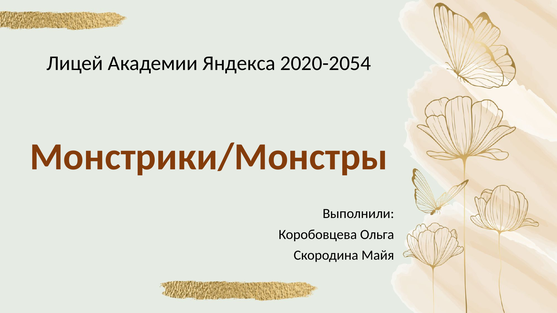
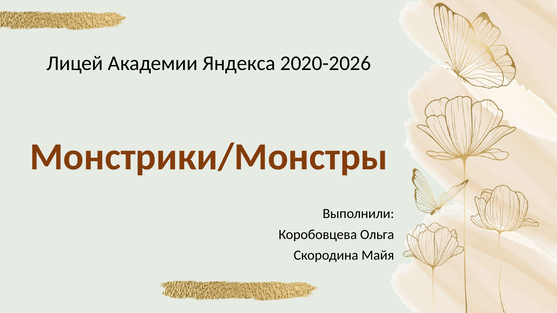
2020-2054: 2020-2054 -> 2020-2026 (326, 63)
